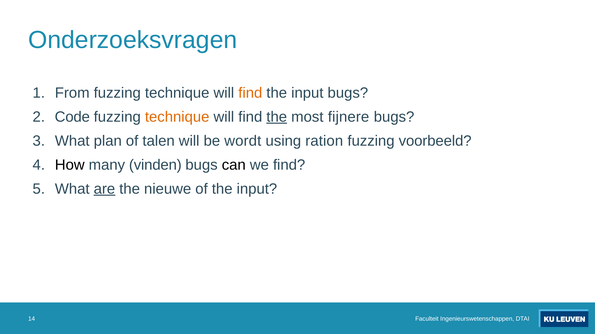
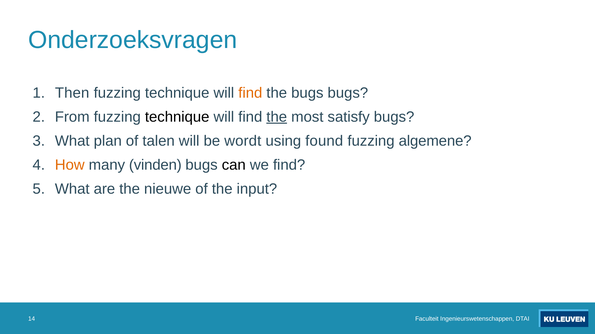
From: From -> Then (72, 93)
input: input -> bugs (307, 93)
Code: Code -> From (72, 117)
technique colour: orange -> black (177, 117)
fijnere: fijnere -> satisfy (349, 117)
ration: ration -> found (324, 141)
voorbeeld: voorbeeld -> algemene (435, 141)
How colour: black -> orange (70, 165)
are underline: present -> none (104, 189)
